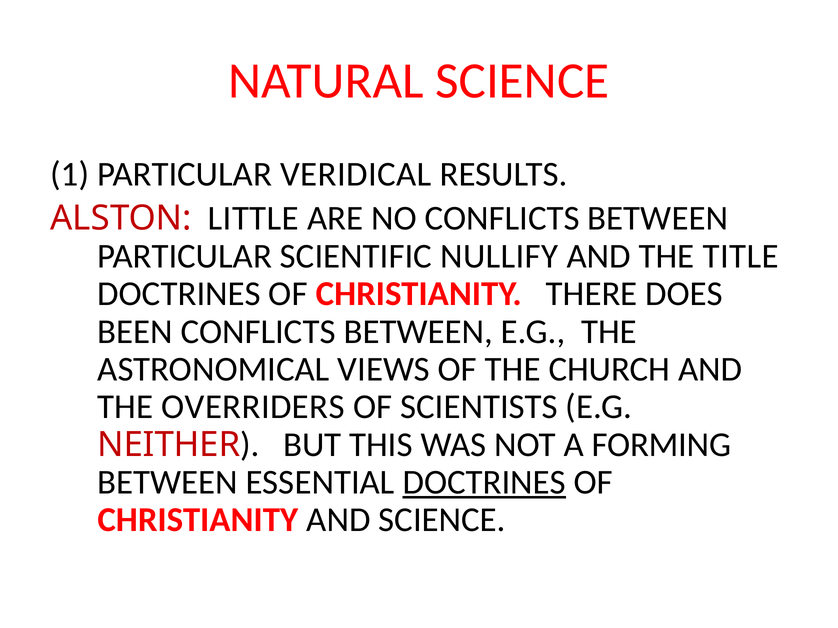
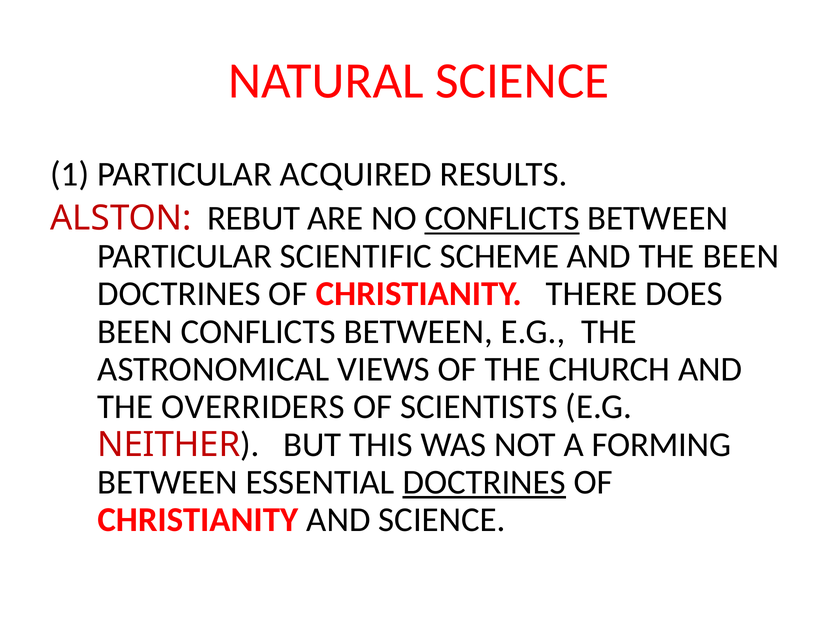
VERIDICAL: VERIDICAL -> ACQUIRED (356, 174)
LITTLE: LITTLE -> REBUT (254, 219)
CONFLICTS underline: none -> present (502, 219)
NULLIFY: NULLIFY -> SCHEME (499, 256)
THE TITLE: TITLE -> BEEN (741, 256)
